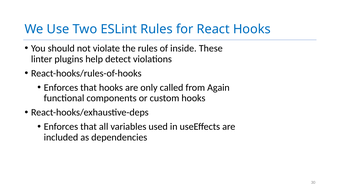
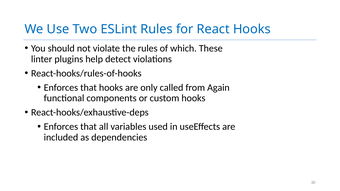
inside: inside -> which (183, 48)
